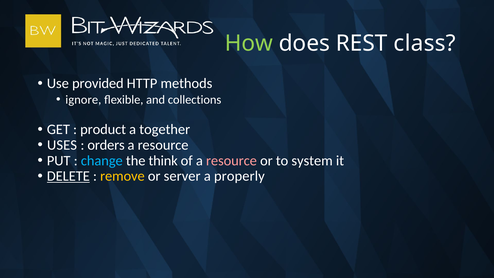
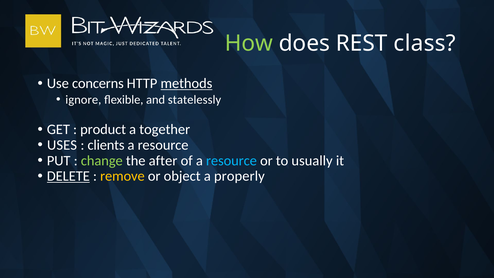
provided: provided -> concerns (98, 83)
methods underline: none -> present (186, 83)
collections: collections -> statelessly (195, 100)
orders: orders -> clients (106, 145)
change colour: light blue -> light green (102, 161)
think: think -> after (163, 161)
resource colour: pink -> light blue (231, 161)
system: system -> usually (312, 161)
server: server -> object (182, 176)
